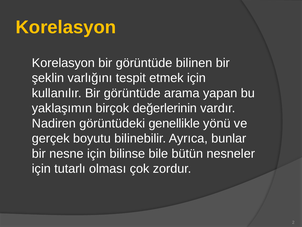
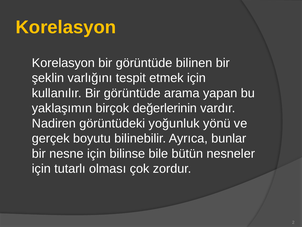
genellikle: genellikle -> yoğunluk (174, 123)
